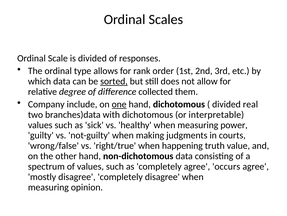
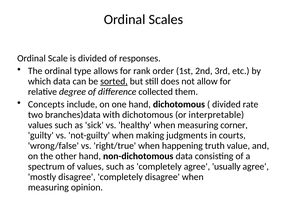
Company: Company -> Concepts (46, 104)
one underline: present -> none (119, 104)
real: real -> rate (251, 104)
power: power -> corner (234, 125)
occurs: occurs -> usually (226, 166)
